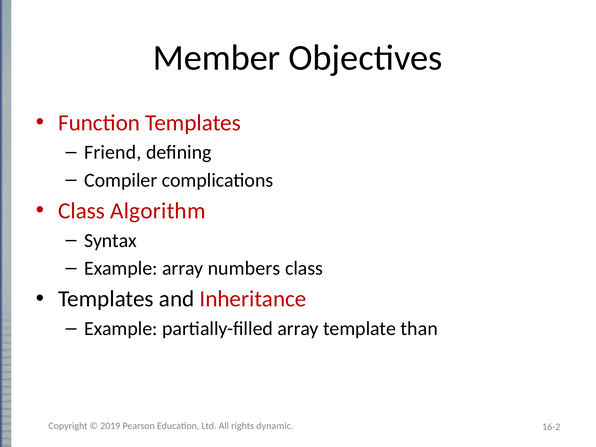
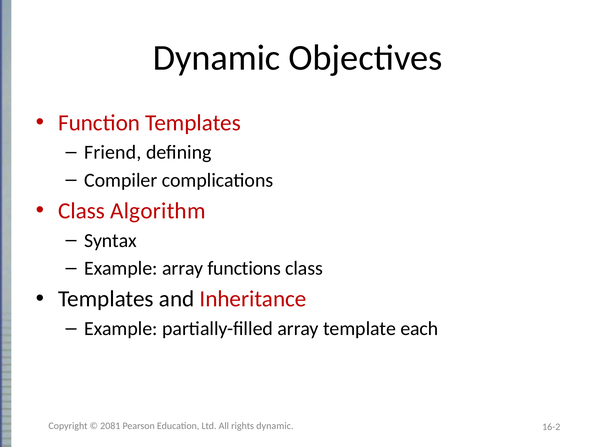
Member: Member -> Dynamic (217, 58)
numbers: numbers -> functions (244, 268)
than: than -> each (419, 329)
2019: 2019 -> 2081 (110, 426)
